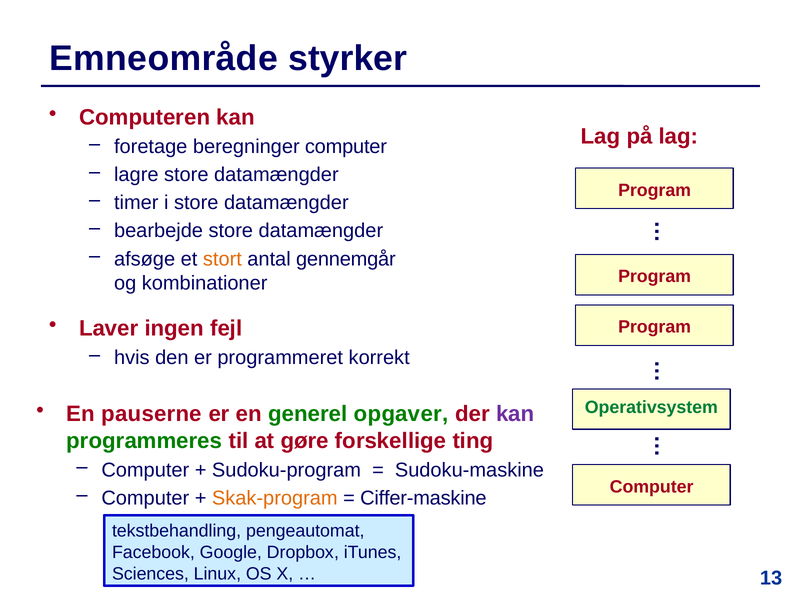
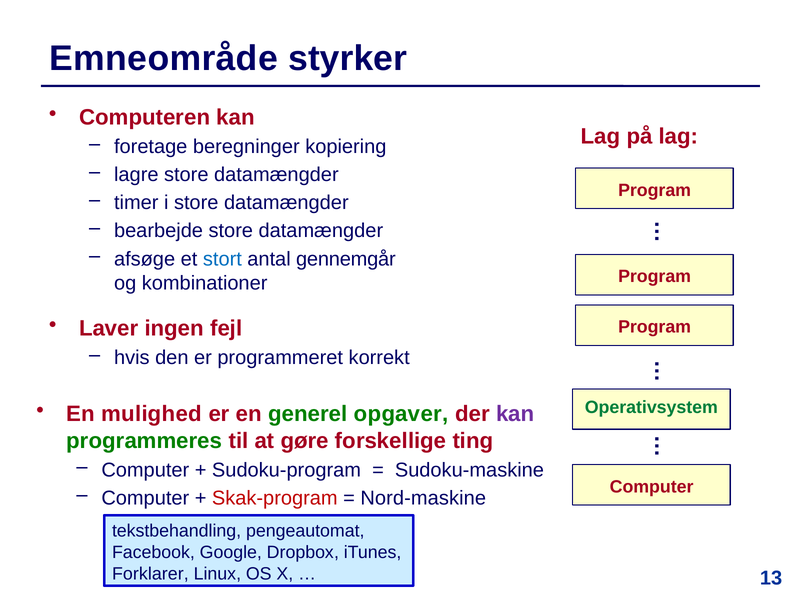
beregninger computer: computer -> kopiering (346, 147)
stort colour: orange -> blue (222, 259)
pauserne: pauserne -> mulighed (152, 414)
Skak-program colour: orange -> red (275, 498)
Ciffer-maskine: Ciffer-maskine -> Nord-maskine (423, 498)
Sciences: Sciences -> Forklarer (150, 573)
